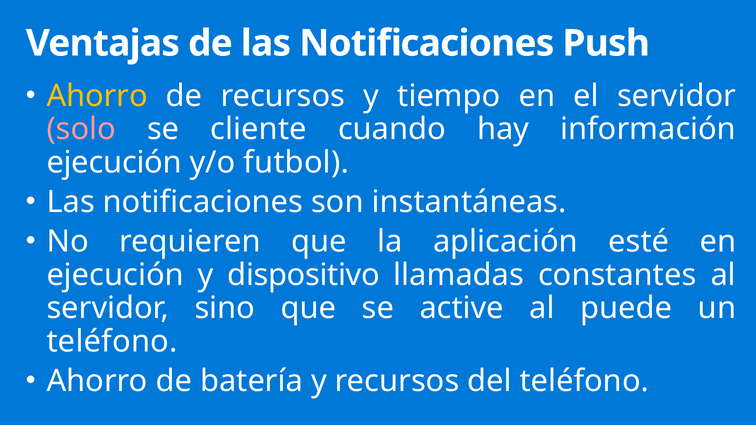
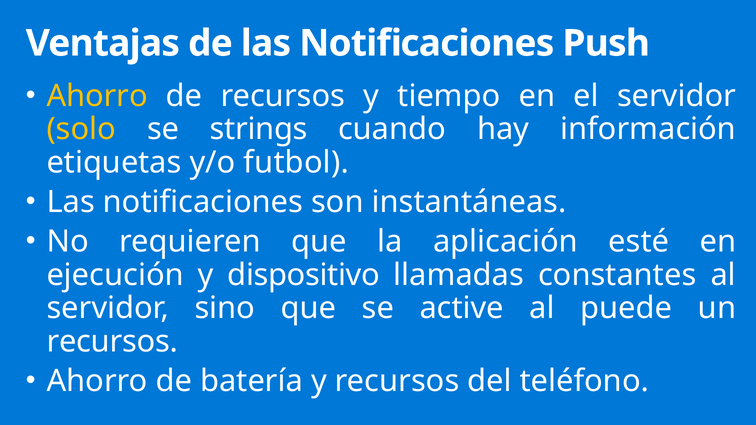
solo colour: pink -> yellow (81, 129)
cliente: cliente -> strings (259, 129)
ejecución: ejecución -> etiquetas (114, 163)
teléfono: teléfono -> recursos (112, 342)
